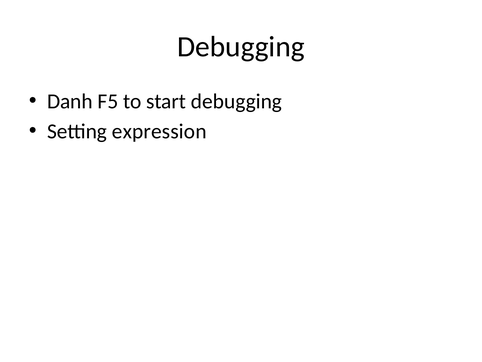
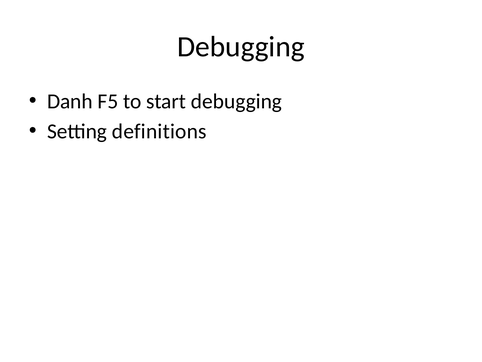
expression: expression -> definitions (159, 131)
